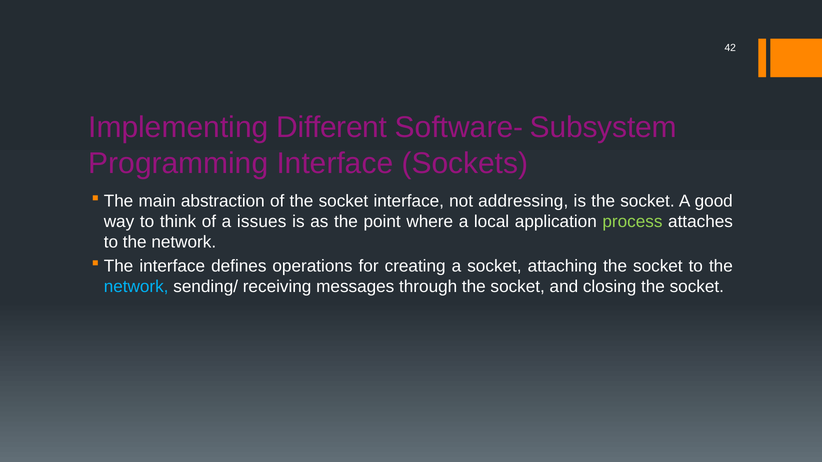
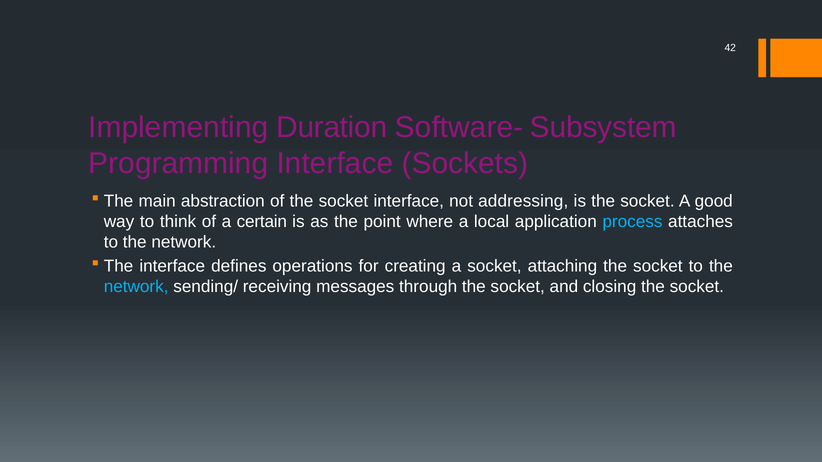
Different: Different -> Duration (332, 127)
issues: issues -> certain (262, 222)
process colour: light green -> light blue (632, 222)
